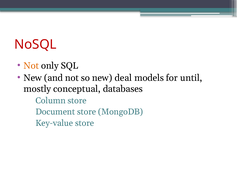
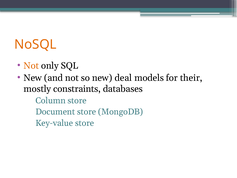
NoSQL colour: red -> orange (35, 44)
until: until -> their (191, 78)
conceptual: conceptual -> constraints (77, 89)
